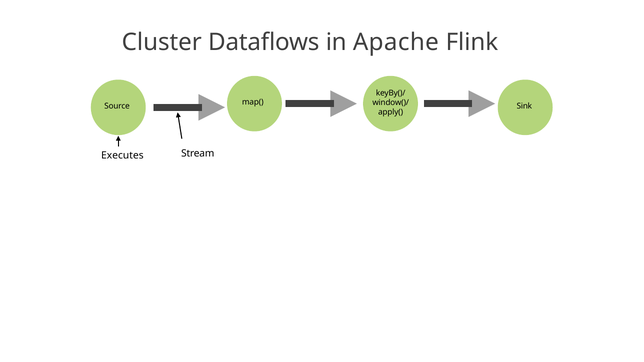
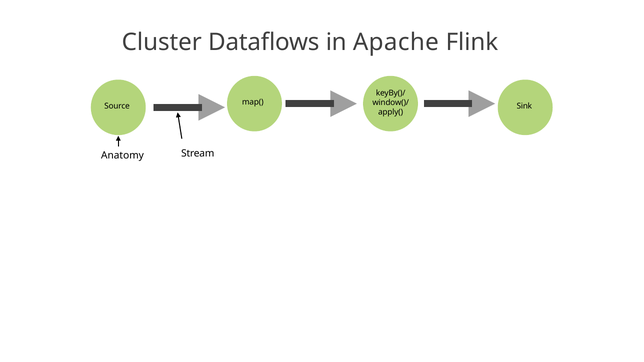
Executes: Executes -> Anatomy (122, 156)
